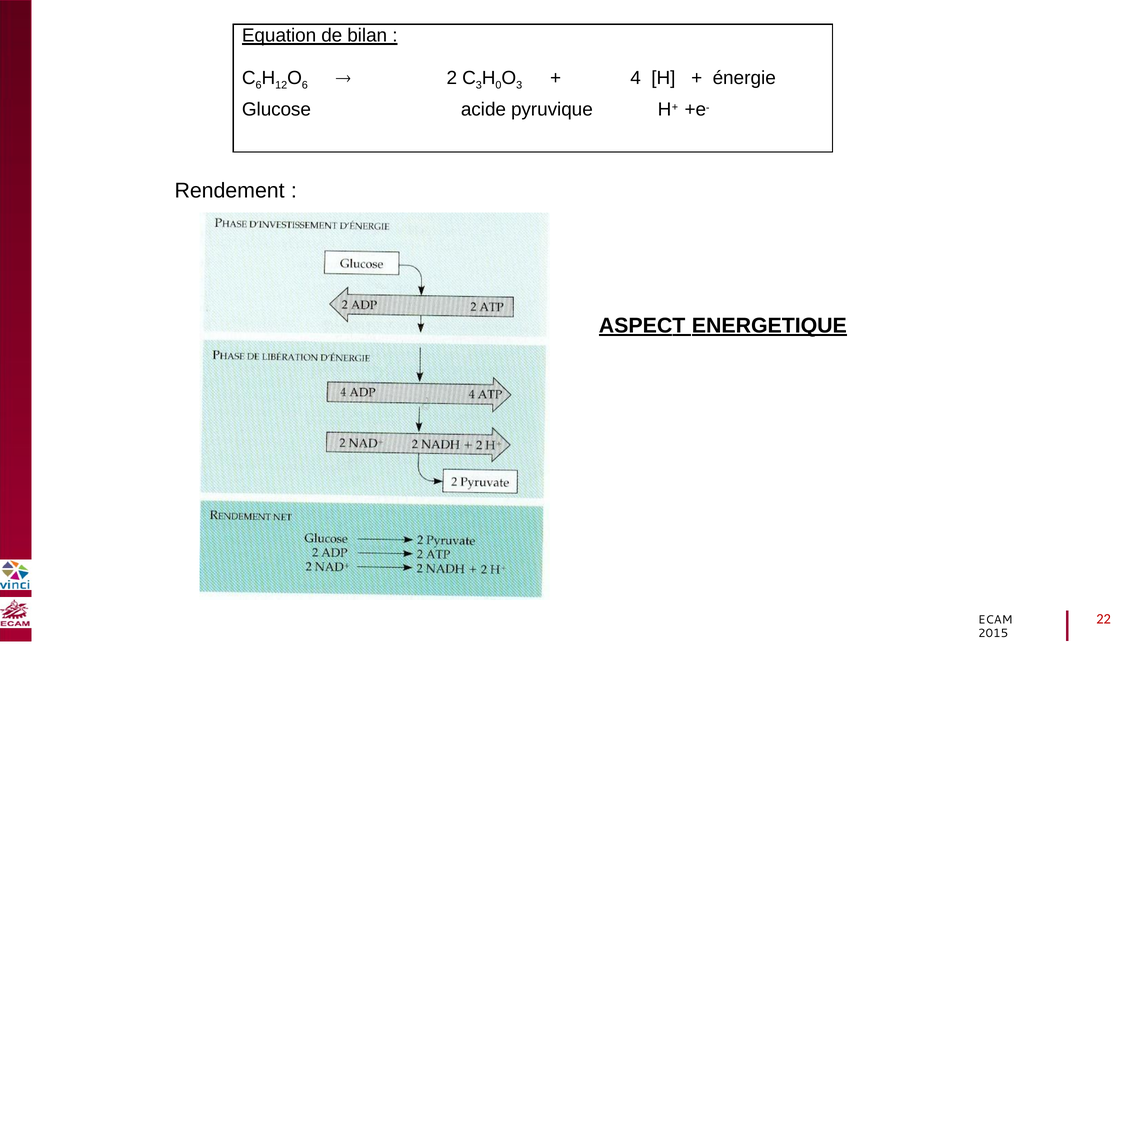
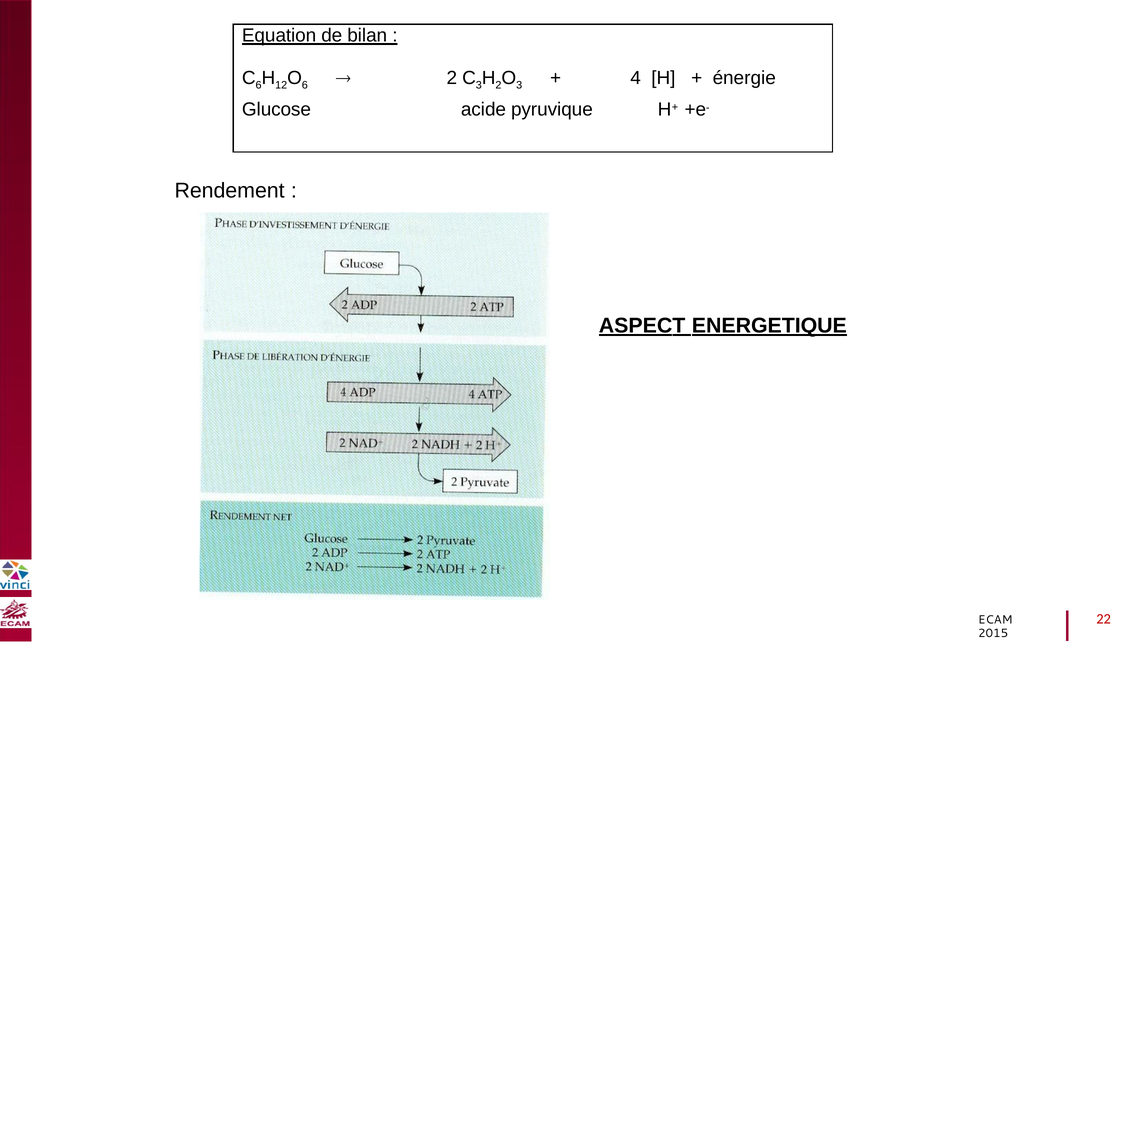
H 0: 0 -> 2 (498, 85)
